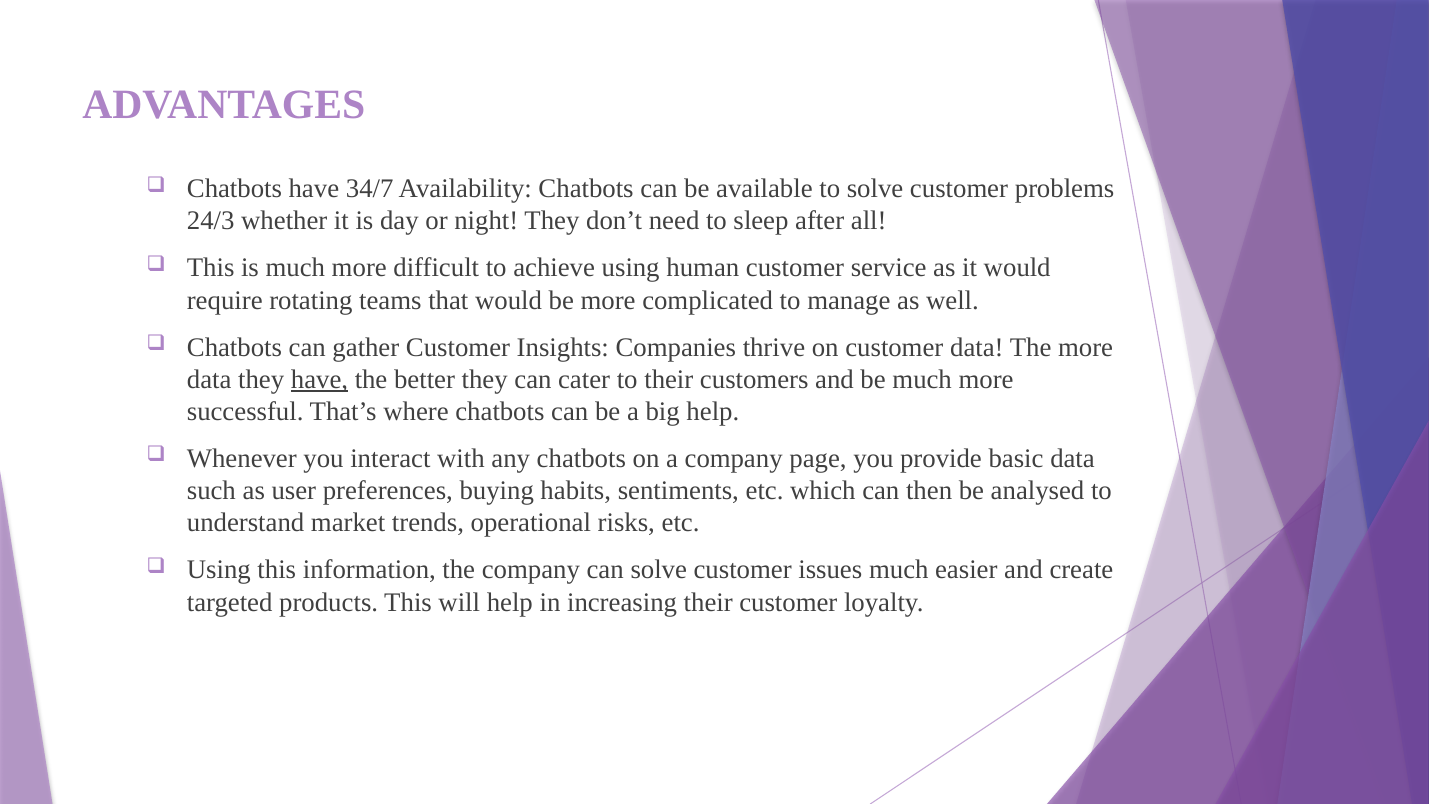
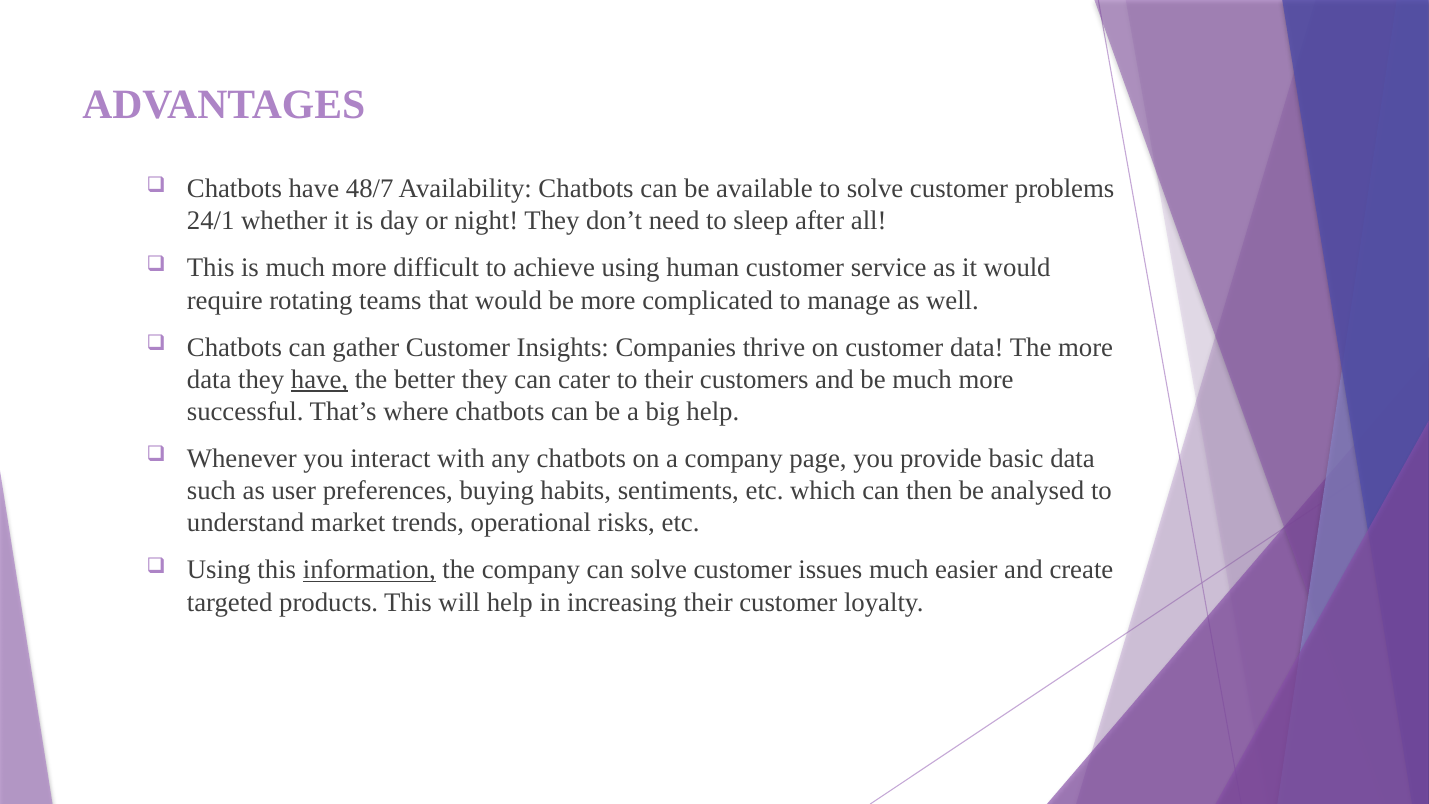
34/7: 34/7 -> 48/7 (370, 189)
24/3: 24/3 -> 24/1 (211, 221)
information underline: none -> present (369, 570)
